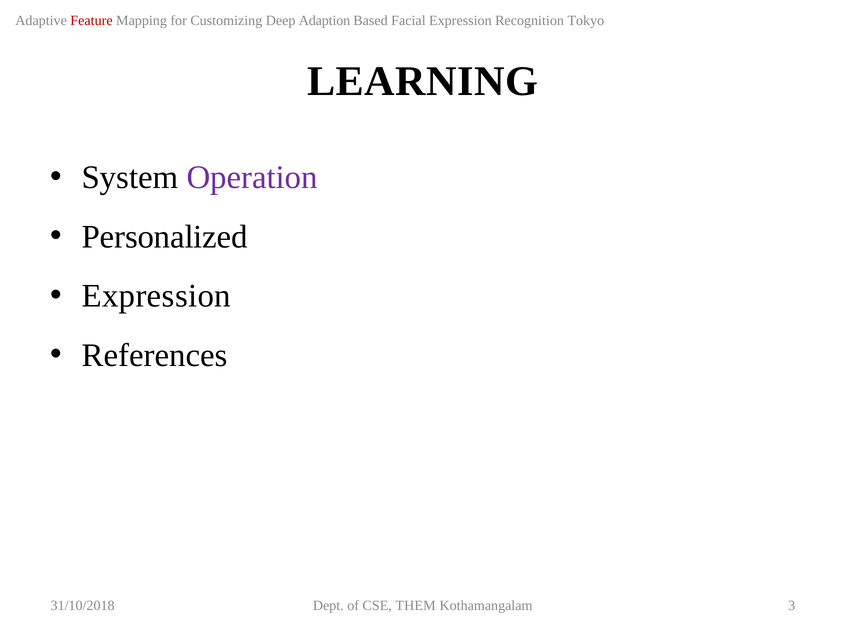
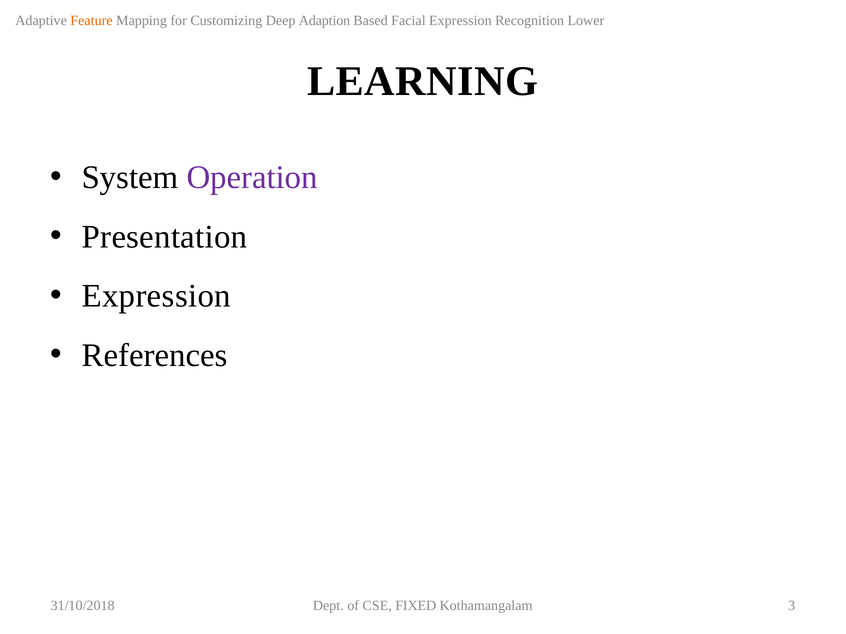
Feature colour: red -> orange (92, 21)
Tokyo: Tokyo -> Lower (586, 21)
Personalized: Personalized -> Presentation (164, 237)
THEM: THEM -> FIXED (416, 606)
